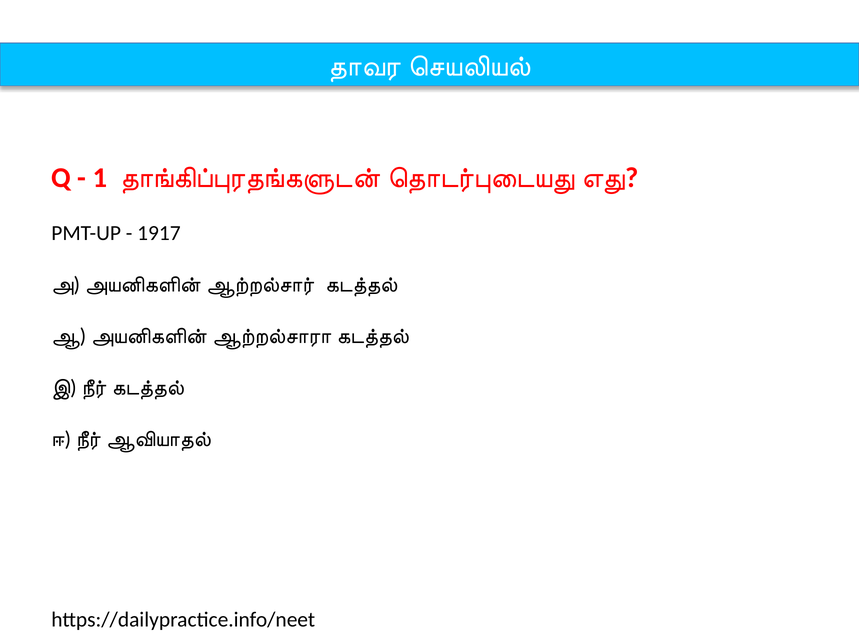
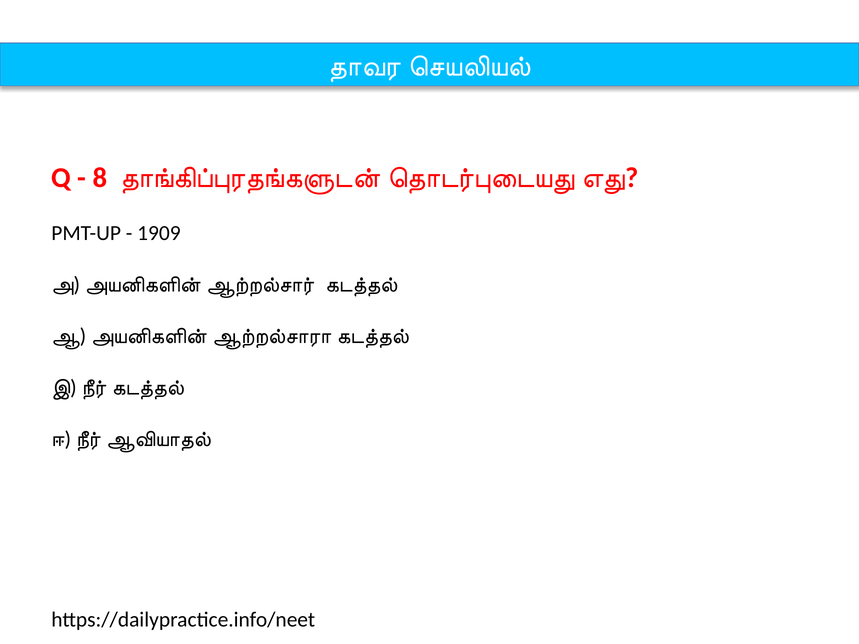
1: 1 -> 8 (100, 178)
1917: 1917 -> 1909 (159, 233)
